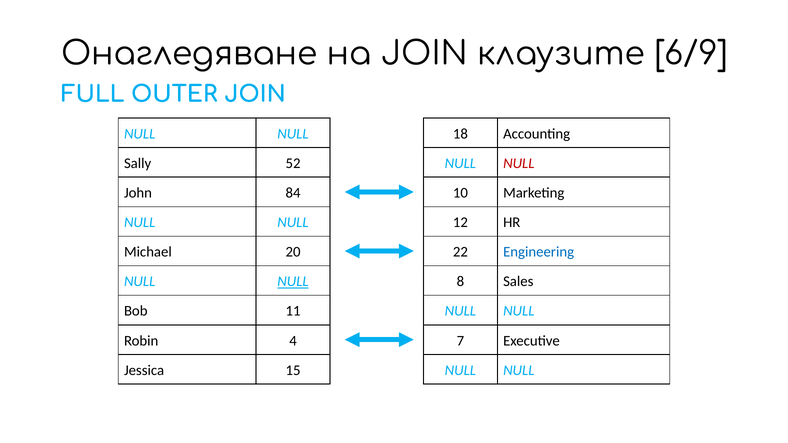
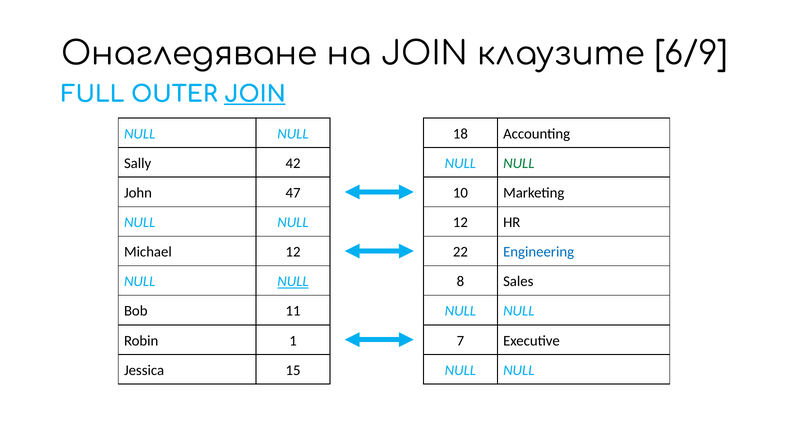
JOIN underline: none -> present (255, 94)
52: 52 -> 42 (293, 164)
NULL colour: red -> green (519, 164)
84: 84 -> 47 (293, 193)
Michael 20: 20 -> 12 (293, 252)
4: 4 -> 1 (293, 341)
